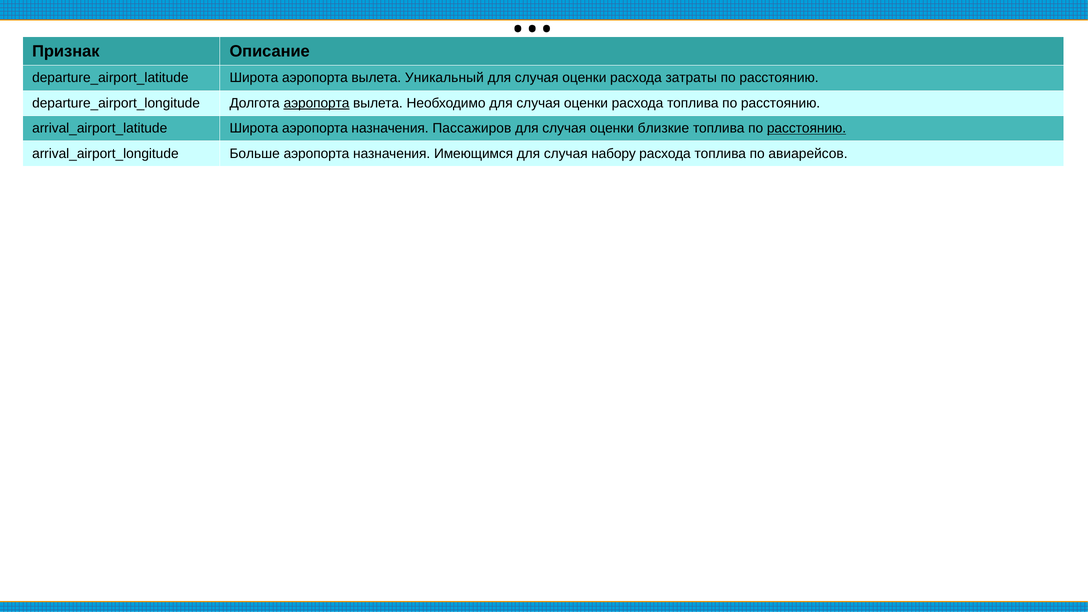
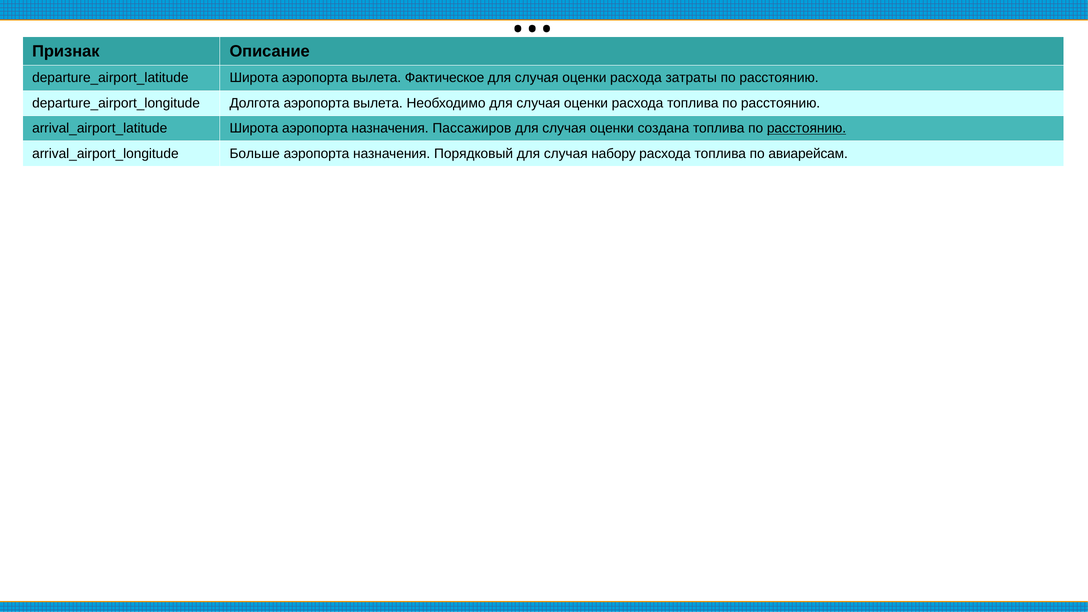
Уникальный: Уникальный -> Фактическое (445, 78)
аэропорта underline: present -> none (317, 103)
близкие: близкие -> создана (664, 128)
Имеющимся: Имеющимся -> Порядковый (474, 154)
авиарейсов: авиарейсов -> авиарейсам (808, 154)
